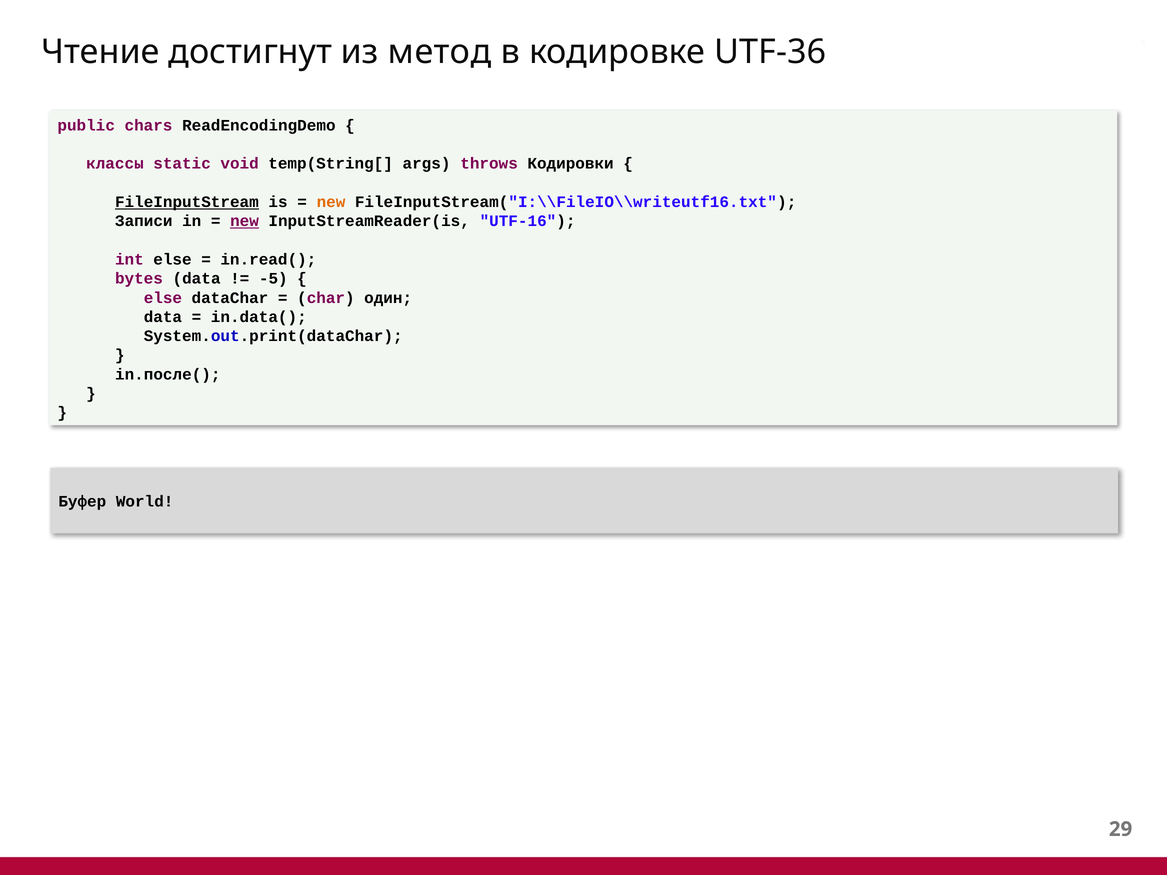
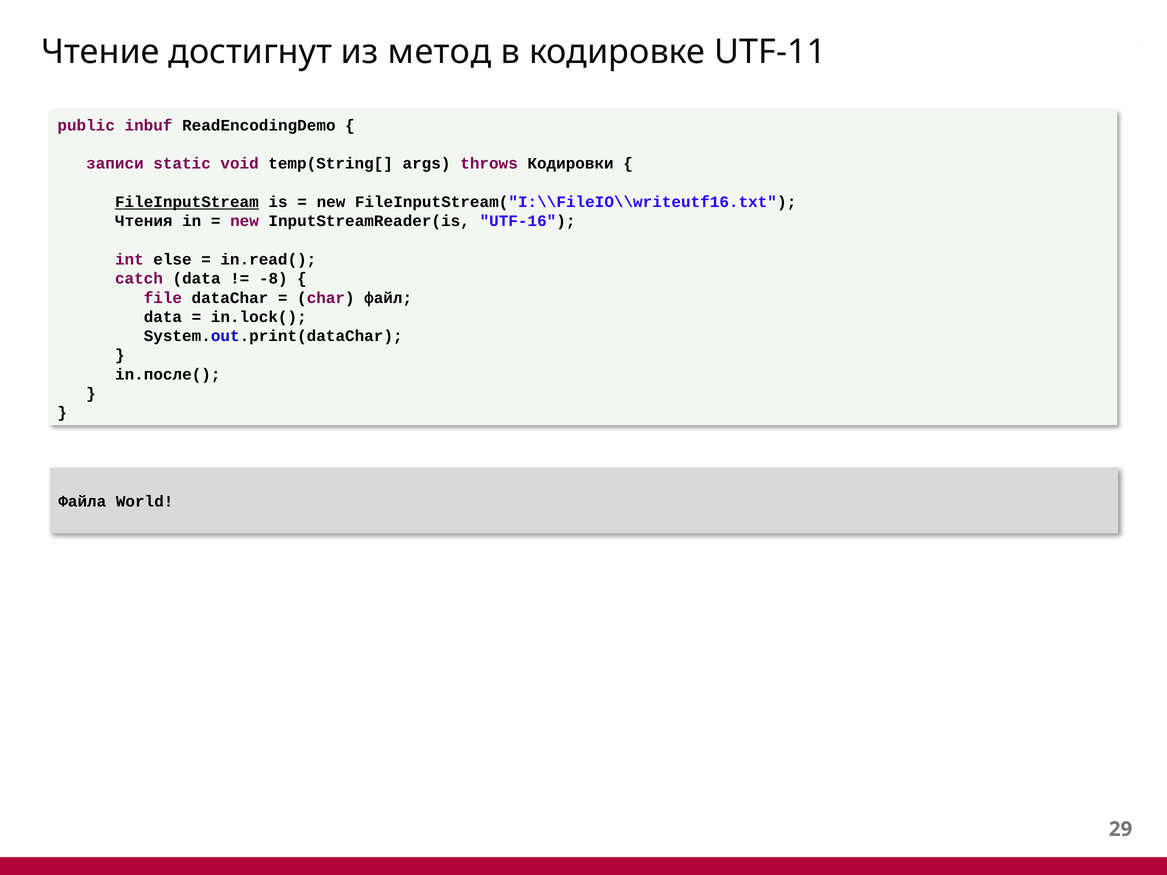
UTF-36: UTF-36 -> UTF-11 (770, 52)
chars: chars -> inbuf (149, 125)
классы: классы -> записи (115, 164)
new colour: orange -> black (331, 202)
Записи: Записи -> Чтения (144, 221)
new underline: present -> none (245, 221)
bytes: bytes -> catch (139, 279)
-5: -5 -> -8 (273, 279)
else: else -> file (163, 298)
один: один -> файл (388, 298)
in.data(: in.data( -> in.lock( (259, 317)
Буфер: Буфер -> Файла (82, 502)
